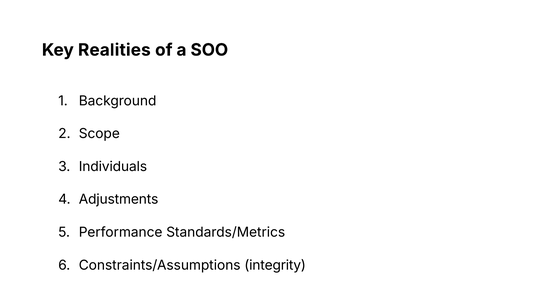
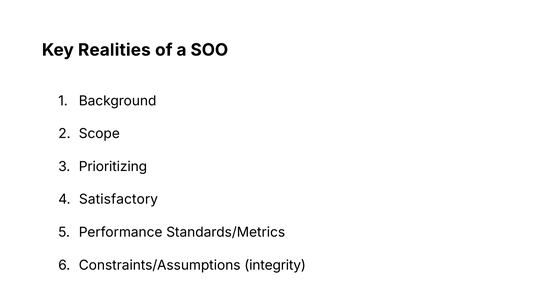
Individuals: Individuals -> Prioritizing (113, 166)
Adjustments: Adjustments -> Satisfactory (118, 199)
